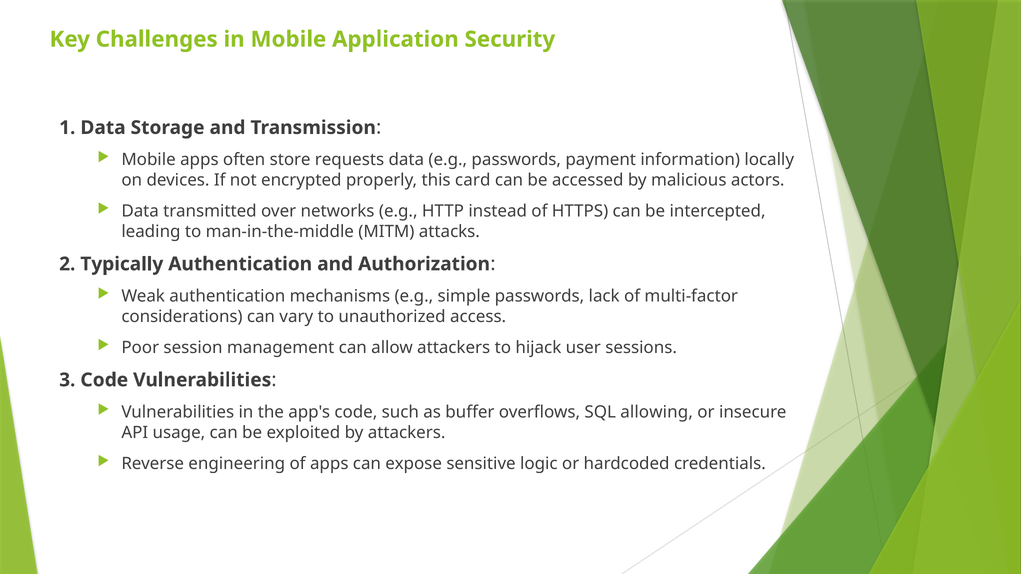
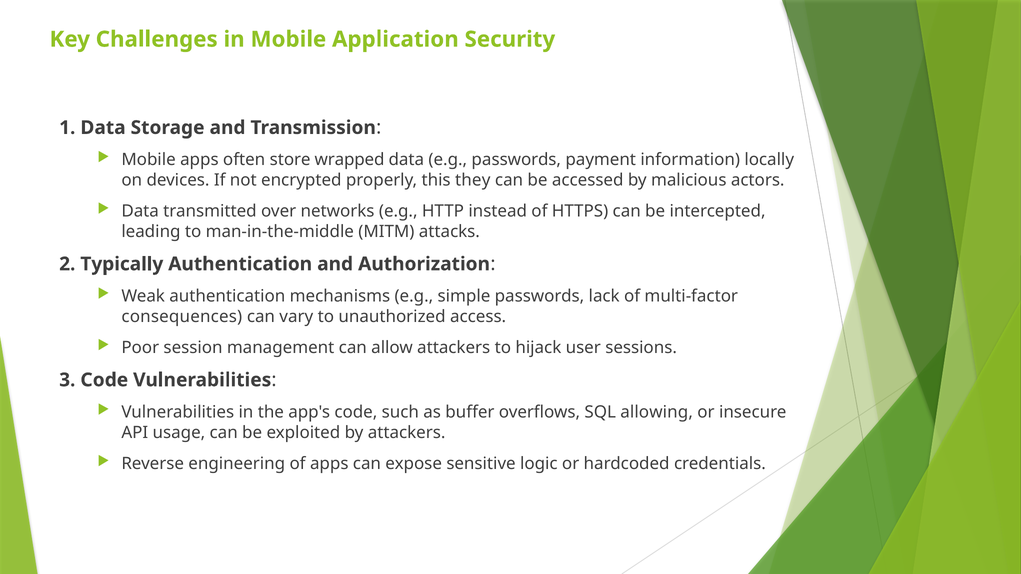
requests: requests -> wrapped (350, 160)
card: card -> they (473, 180)
considerations: considerations -> consequences (182, 317)
